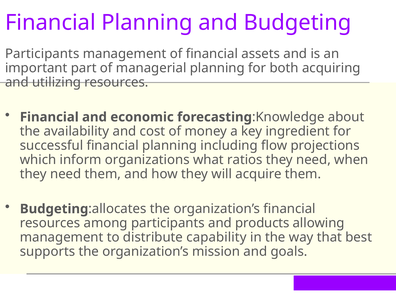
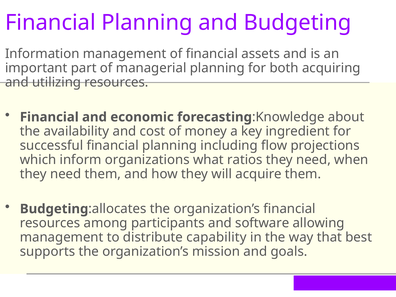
Participants: Participants -> Information (42, 54)
products: products -> software (262, 223)
